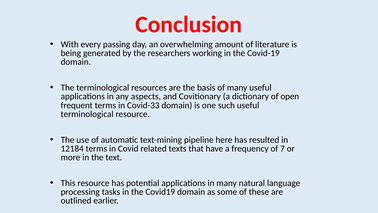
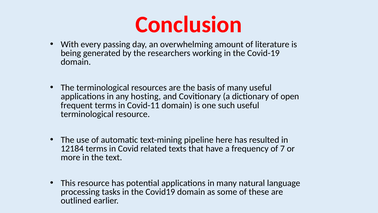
aspects: aspects -> hosting (146, 96)
Covid-33: Covid-33 -> Covid-11 (143, 105)
